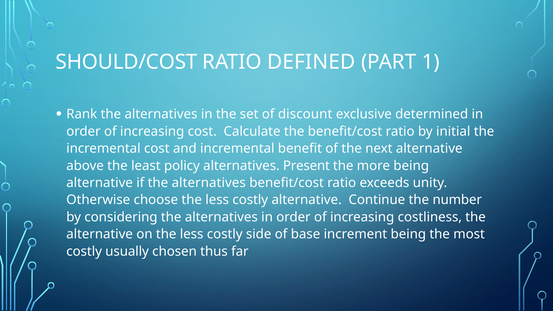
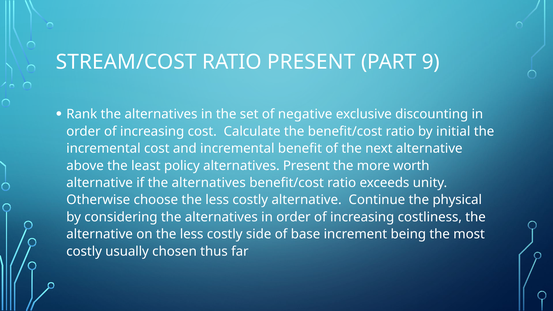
SHOULD/COST: SHOULD/COST -> STREAM/COST (126, 62)
RATIO DEFINED: DEFINED -> PRESENT (311, 62)
1: 1 -> 9 (431, 62)
discount: discount -> negative (305, 114)
determined: determined -> discounting (432, 114)
more being: being -> worth (411, 166)
number: number -> physical (457, 200)
